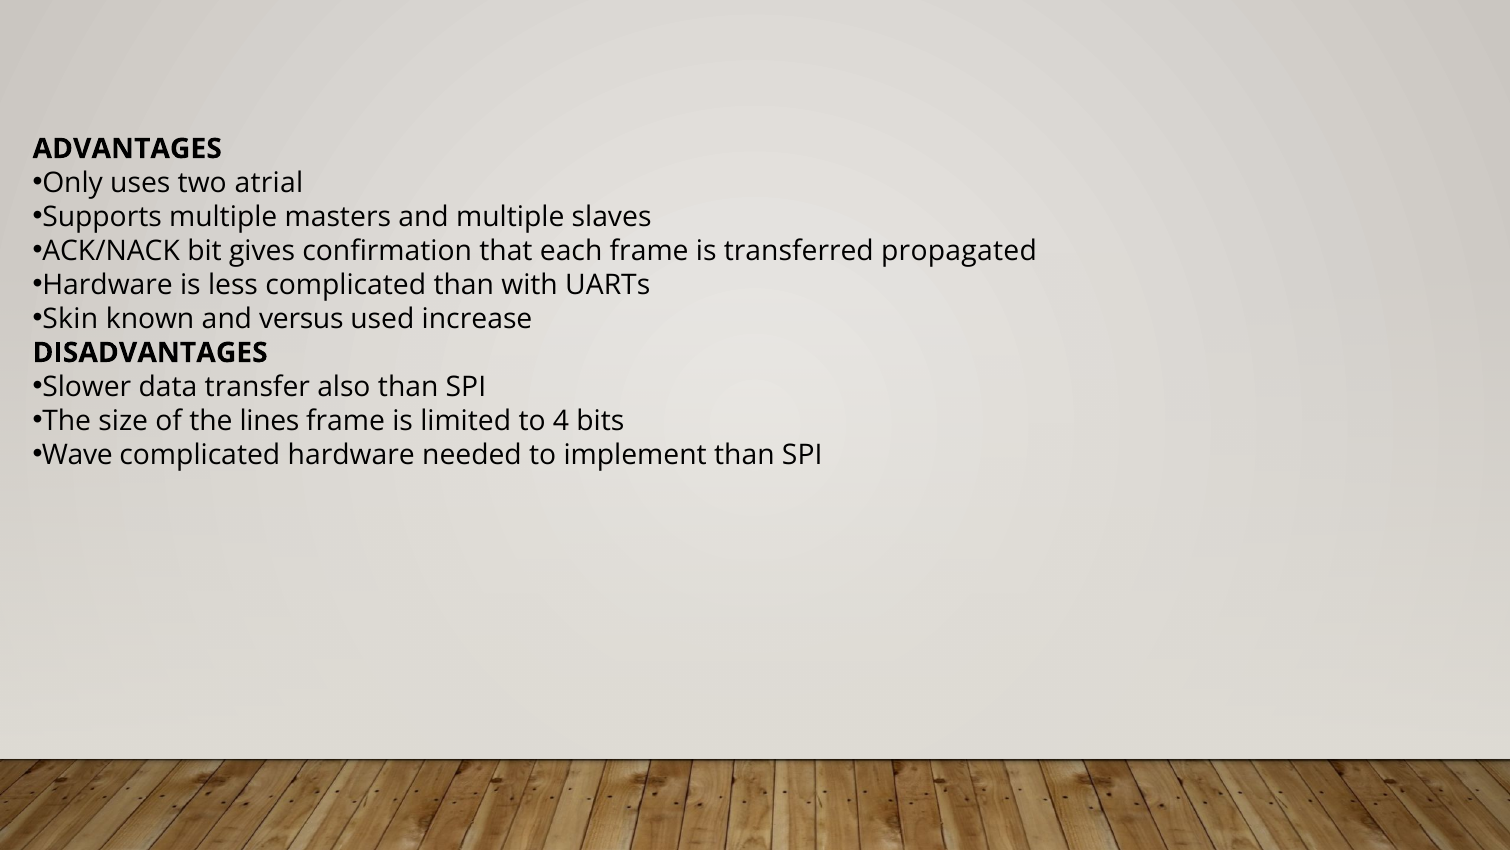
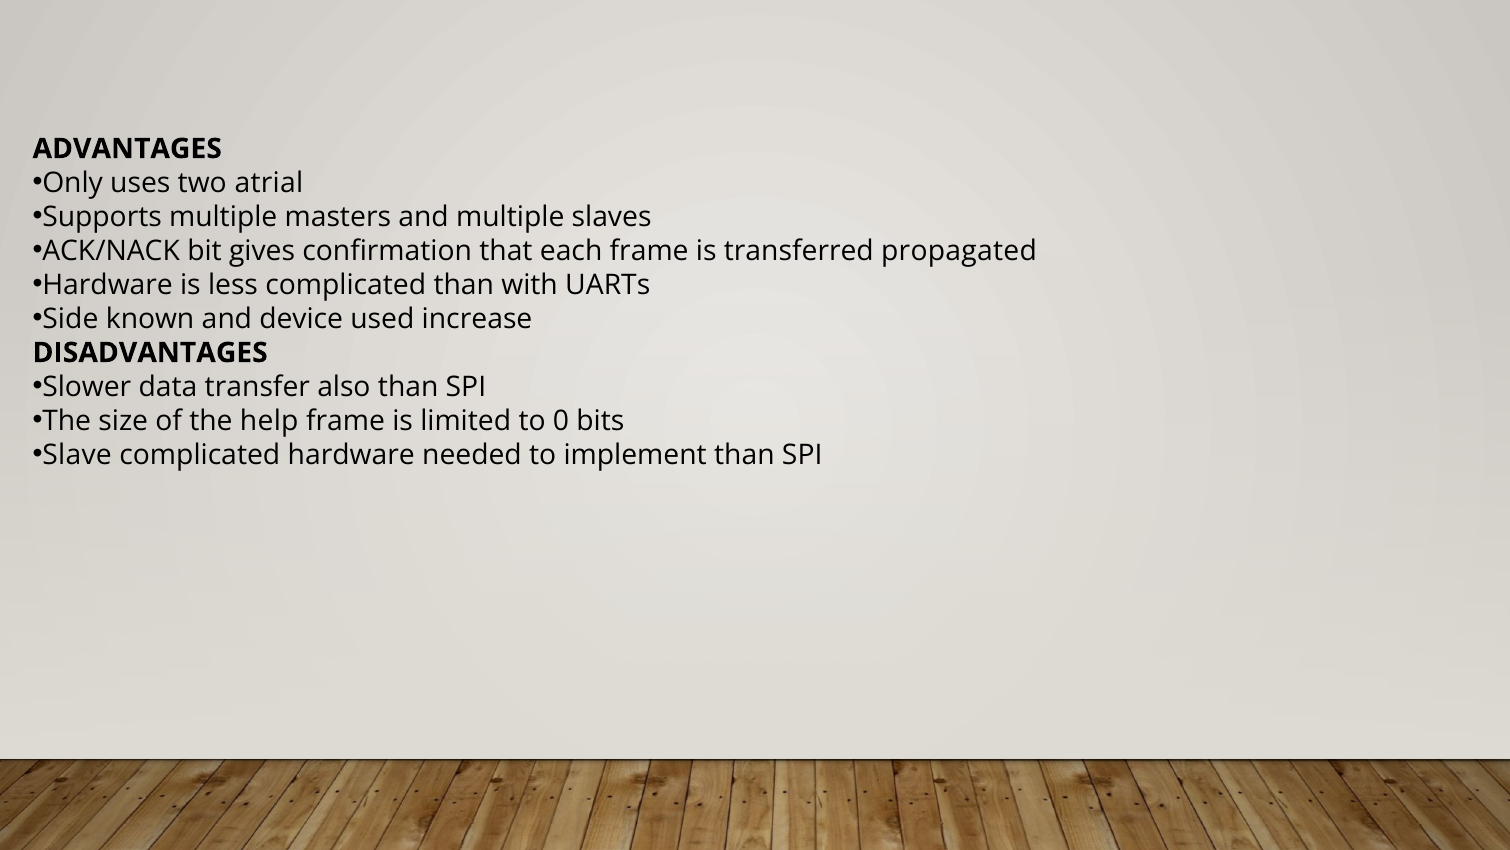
Skin: Skin -> Side (70, 318)
versus: versus -> device (301, 318)
lines: lines -> help (269, 420)
4: 4 -> 0 (561, 420)
Wave: Wave -> Slave (77, 454)
